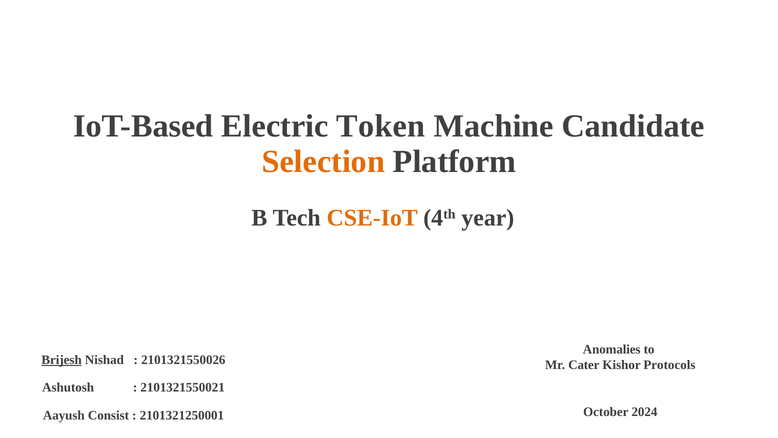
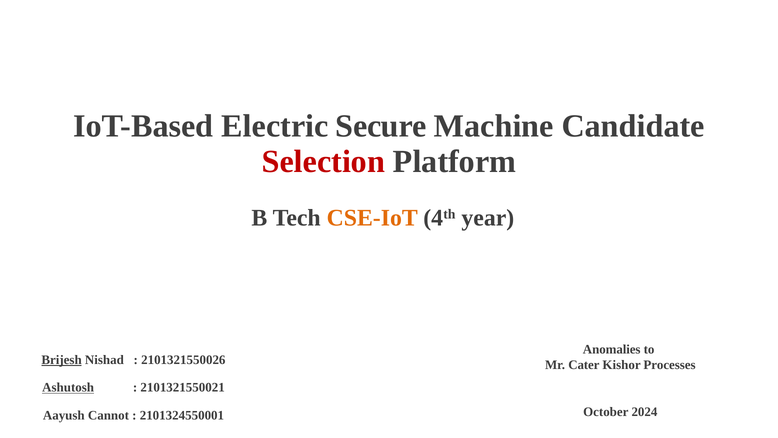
Token: Token -> Secure (381, 126)
Selection colour: orange -> red (323, 162)
Protocols: Protocols -> Processes (669, 365)
Ashutosh underline: none -> present (68, 387)
Consist: Consist -> Cannot (108, 415)
2101321250001: 2101321250001 -> 2101324550001 (182, 415)
